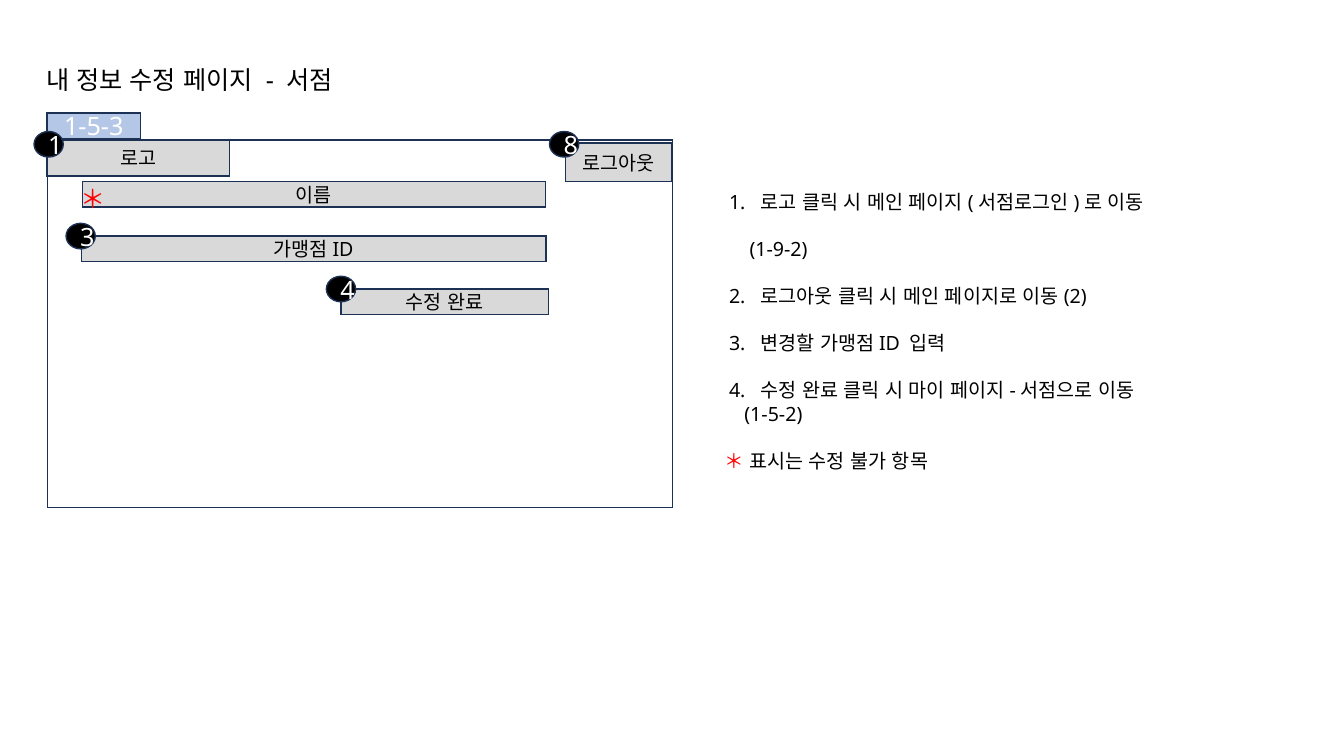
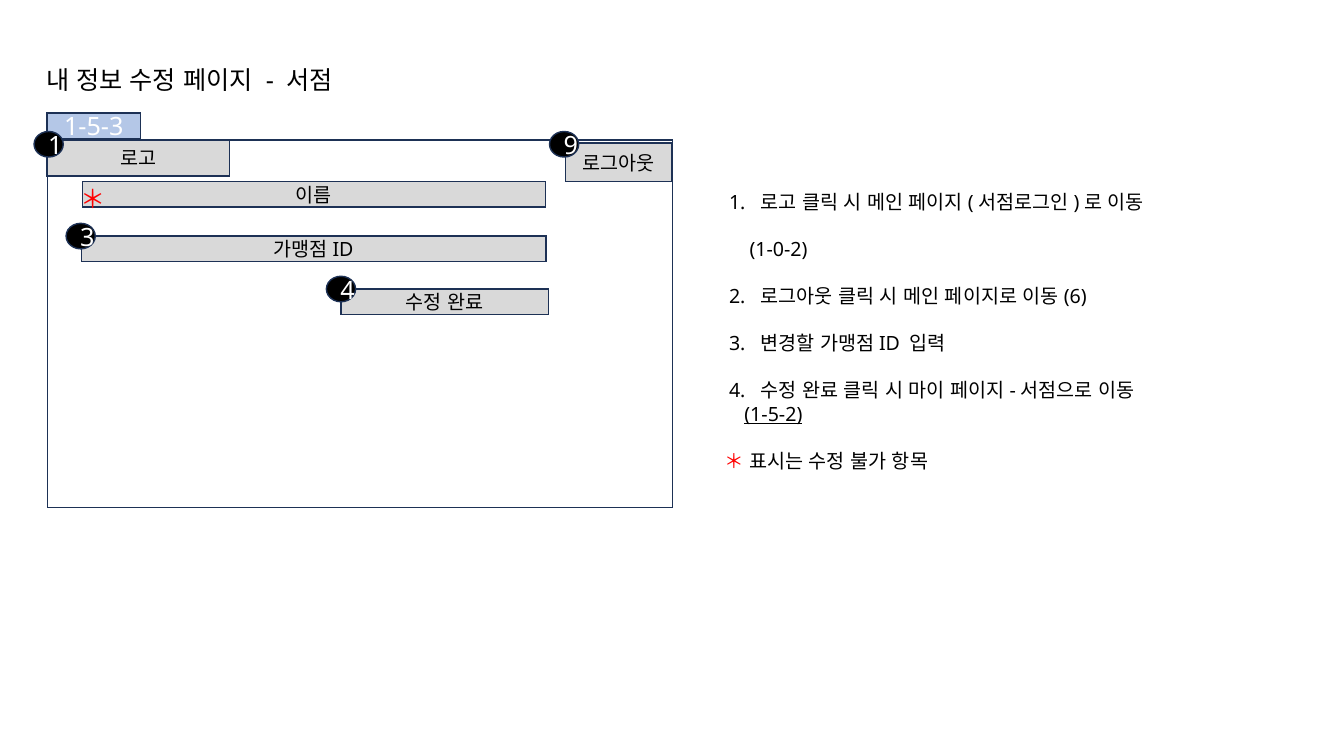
8: 8 -> 9 (571, 146)
1-9-2: 1-9-2 -> 1-0-2 (779, 250)
2: 2 -> 6 (1075, 297)
1-5-2 underline: none -> present (773, 415)
